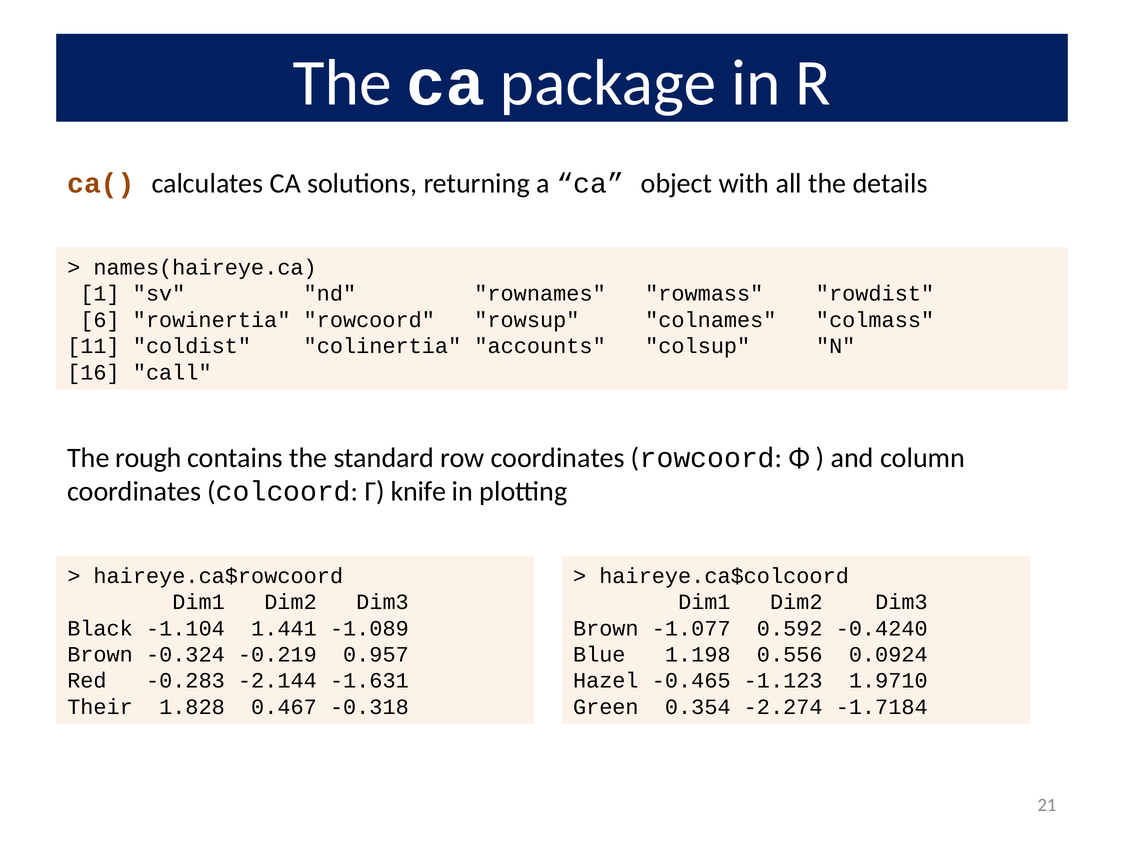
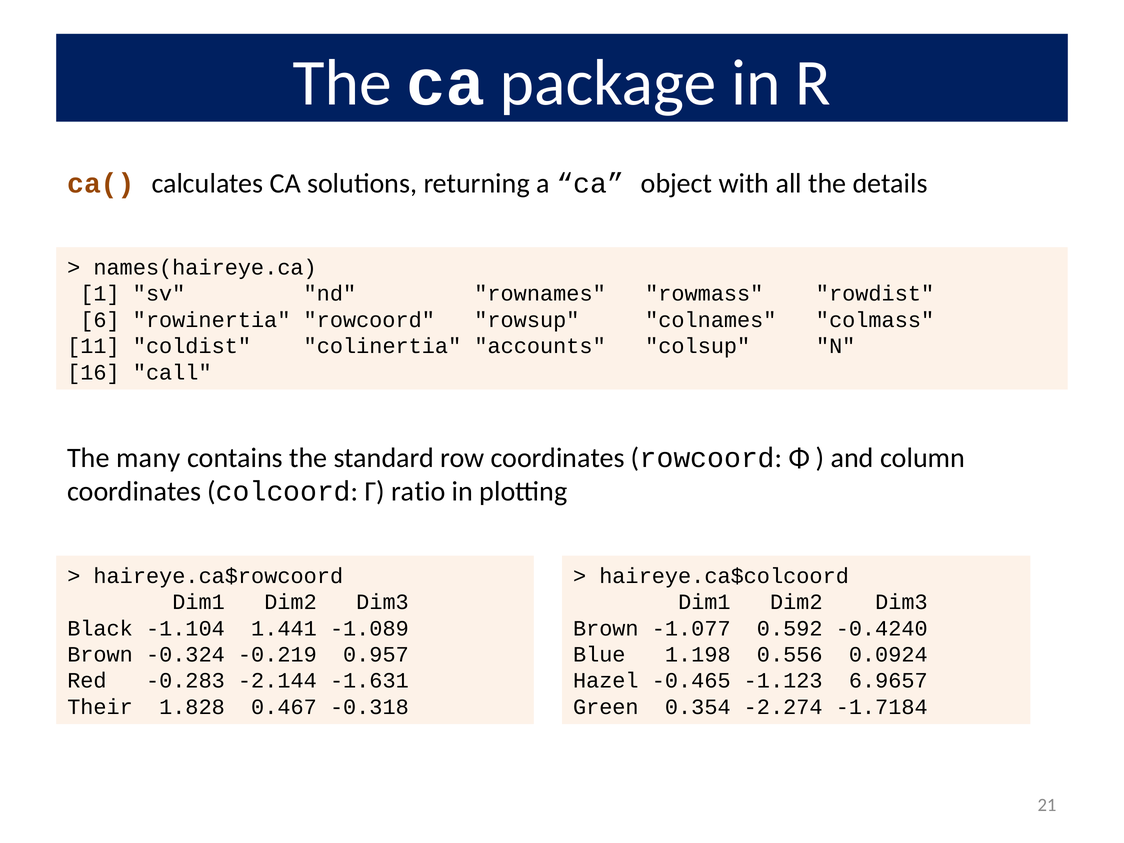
rough: rough -> many (148, 458)
knife: knife -> ratio (418, 492)
1.9710: 1.9710 -> 6.9657 (888, 681)
